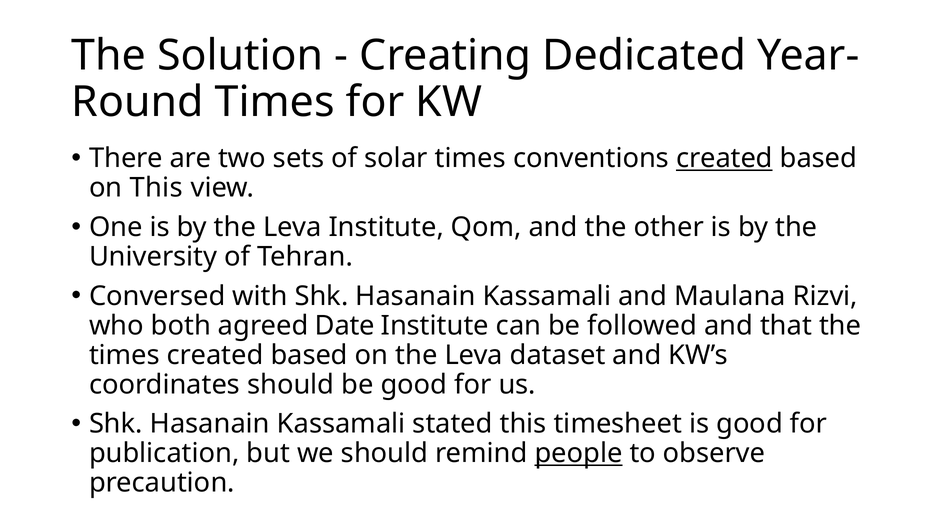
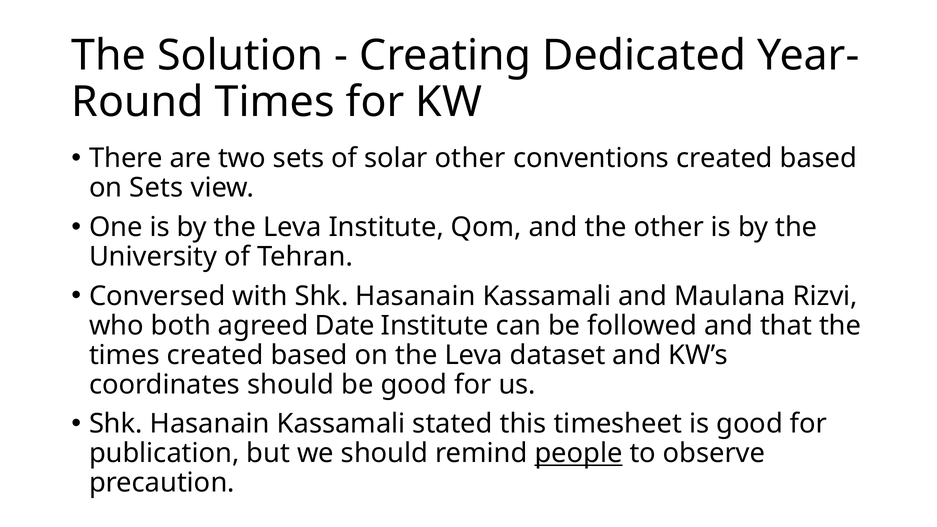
solar times: times -> other (470, 158)
created underline: present -> none (724, 158)
on This: This -> Sets (156, 188)
